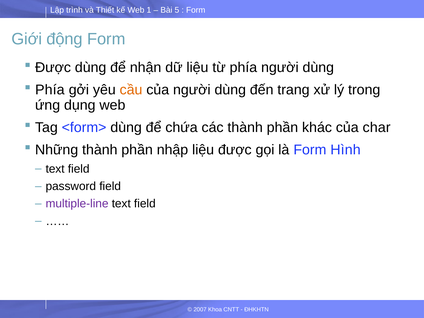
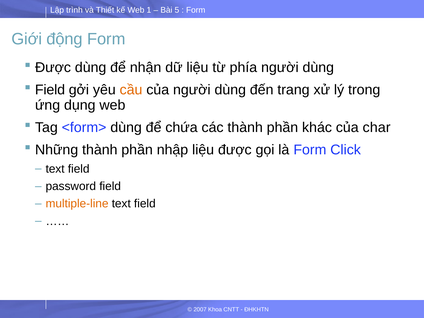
Phía: Phía -> Field (50, 90)
Hình: Hình -> Click (346, 150)
multiple-line colour: purple -> orange (77, 204)
